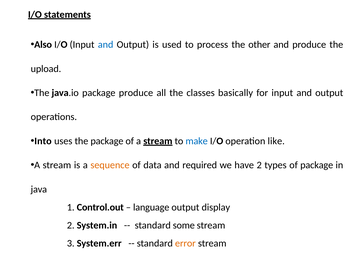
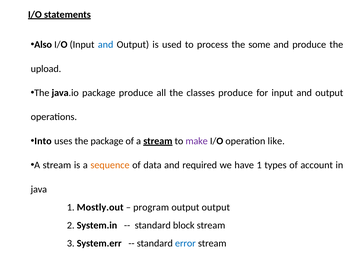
other: other -> some (259, 45)
classes basically: basically -> produce (236, 93)
make colour: blue -> purple (197, 141)
have 2: 2 -> 1 (259, 165)
of package: package -> account (317, 165)
Control.out: Control.out -> Mostly.out (100, 208)
language: language -> program (151, 208)
output display: display -> output (216, 208)
some: some -> block (184, 226)
error colour: orange -> blue (185, 244)
